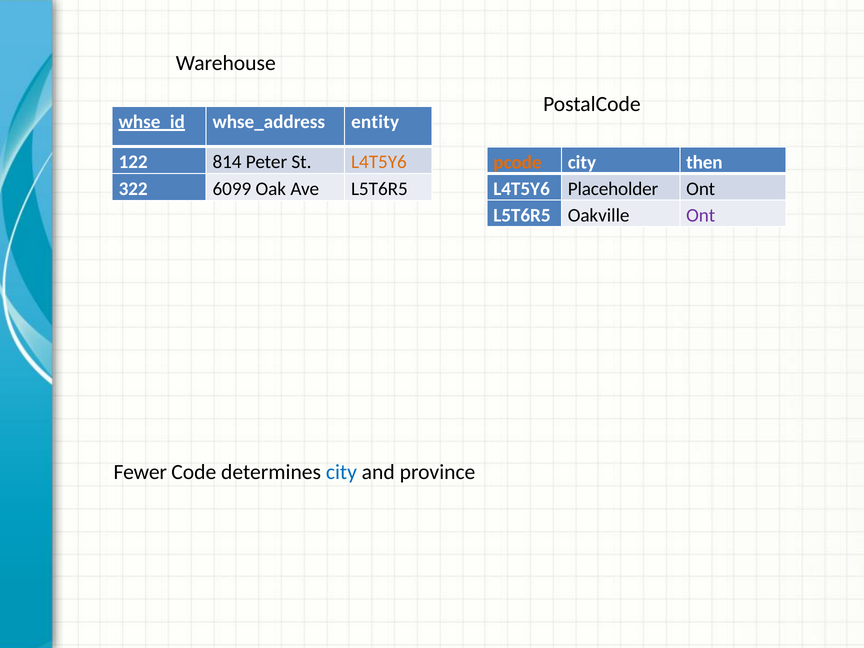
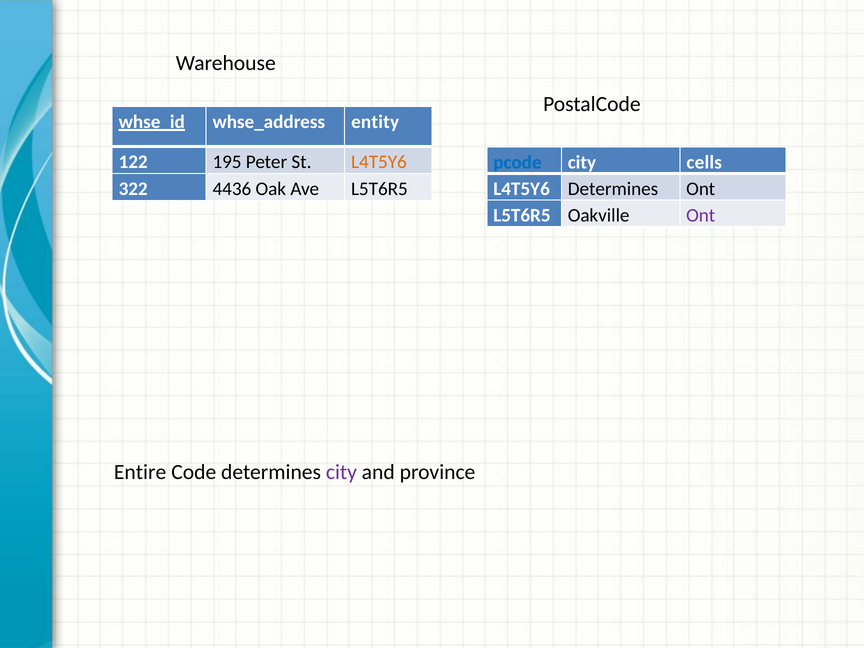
814: 814 -> 195 (227, 162)
pcode colour: orange -> blue (517, 163)
then: then -> cells (704, 163)
6099: 6099 -> 4436 (232, 189)
L4T5Y6 Placeholder: Placeholder -> Determines (613, 189)
Fewer: Fewer -> Entire (140, 472)
city colour: blue -> purple (341, 472)
